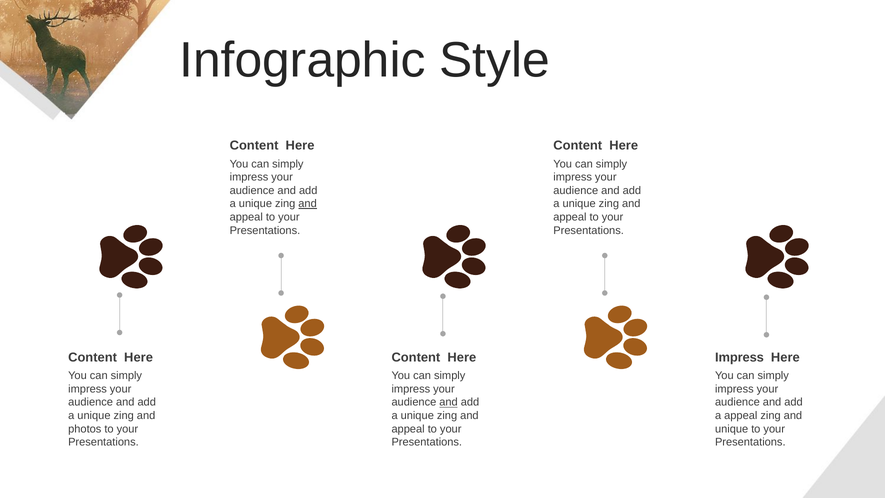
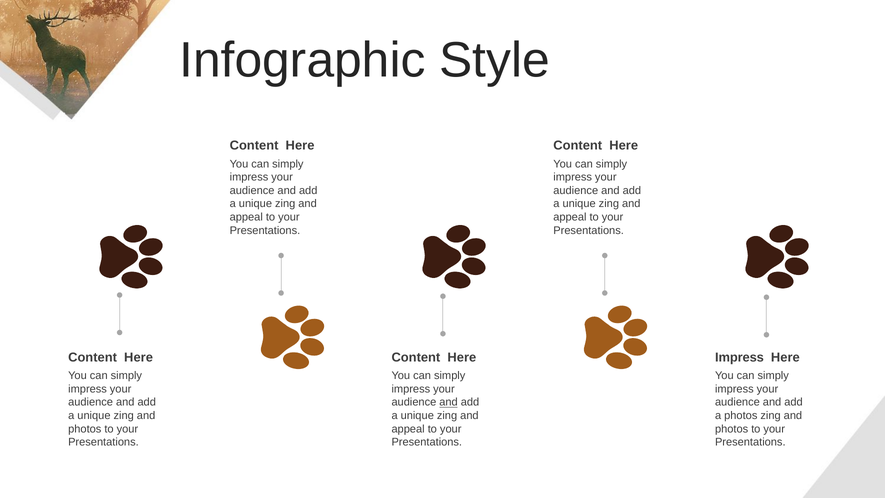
and underline: present -> none (308, 204)
a appeal: appeal -> photos (741, 415)
unique: unique -> photos (732, 429)
